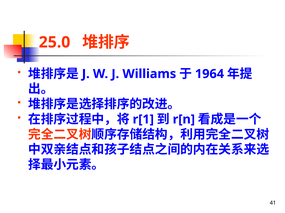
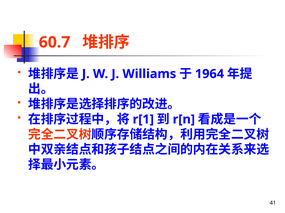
25.0: 25.0 -> 60.7 (55, 42)
